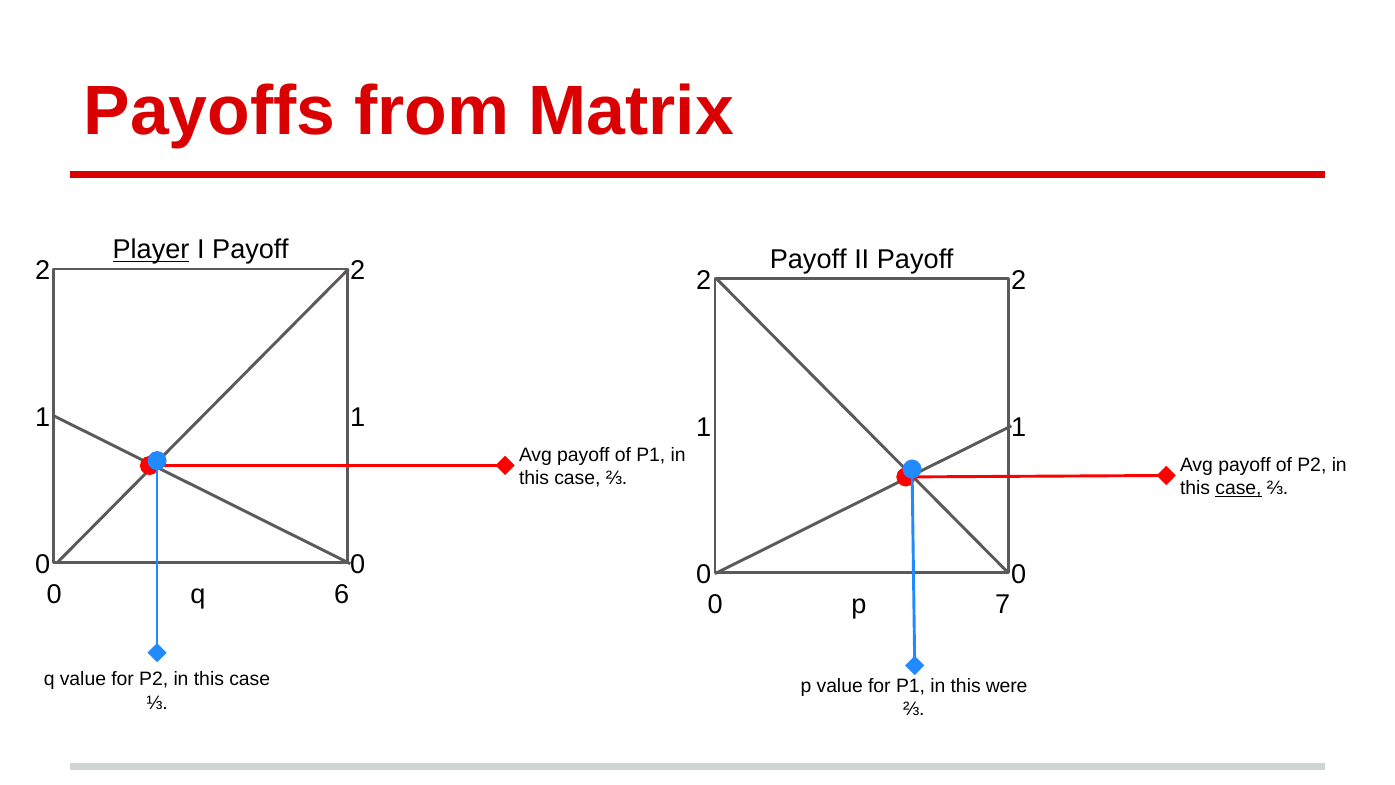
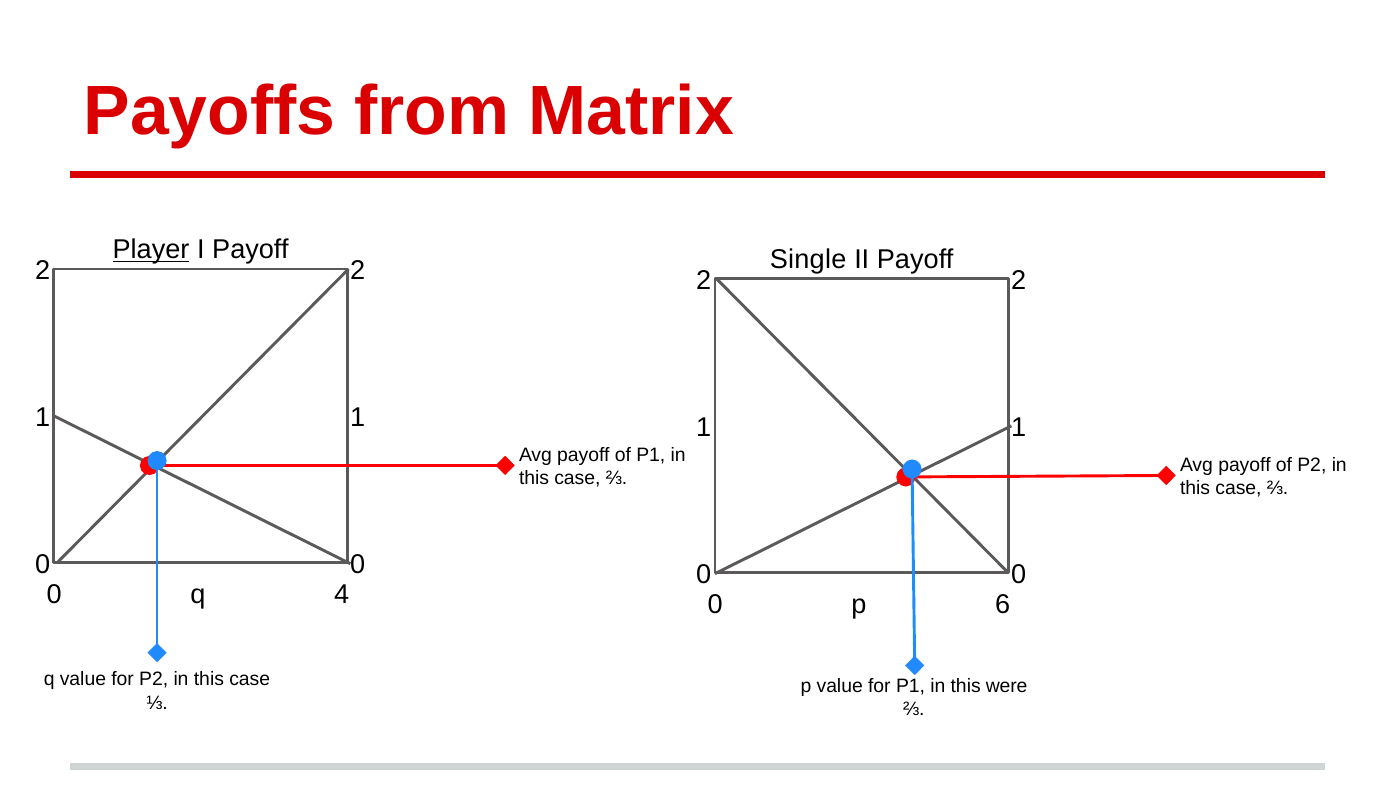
Payoff: Payoff -> Single (808, 260)
case underline: present -> none (1239, 488)
6: 6 -> 4 (342, 595)
7: 7 -> 6 (1003, 605)
